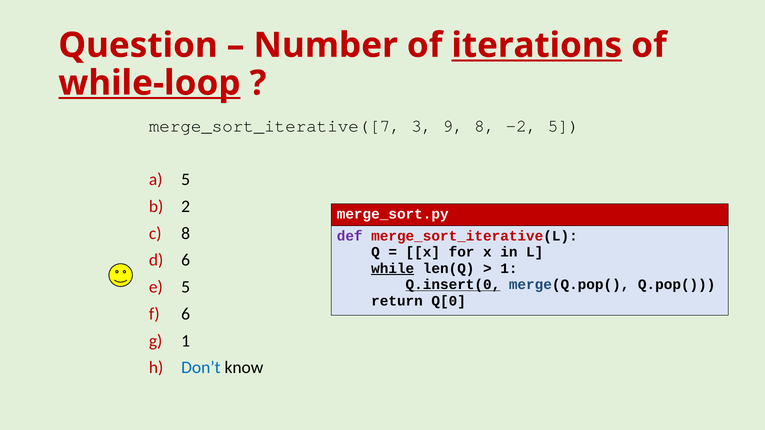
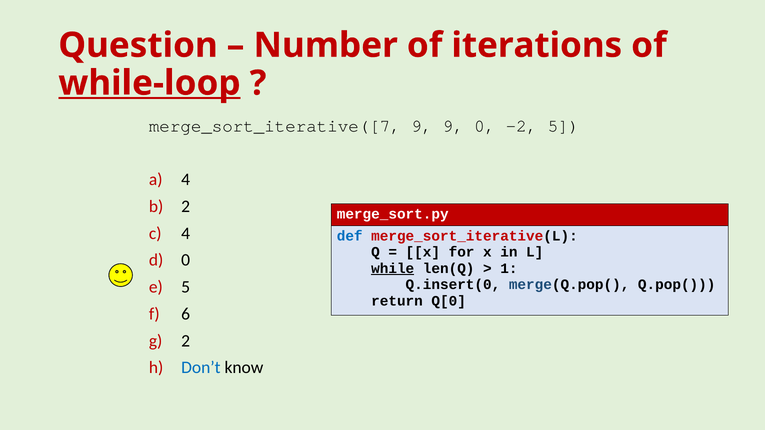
iterations underline: present -> none (537, 45)
merge_sort_iterative([7 3: 3 -> 9 (422, 126)
9 8: 8 -> 0 (485, 126)
5: 5 -> 4 (186, 180)
8: 8 -> 4 (186, 233)
def colour: purple -> blue (350, 236)
6: 6 -> 0 (186, 260)
Q.insert(0 underline: present -> none (453, 285)
1: 1 -> 2 (186, 341)
